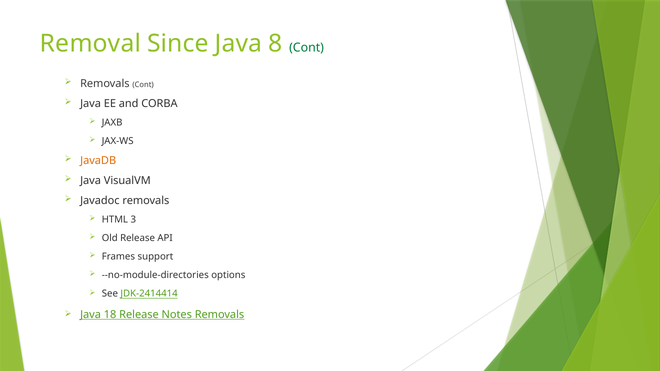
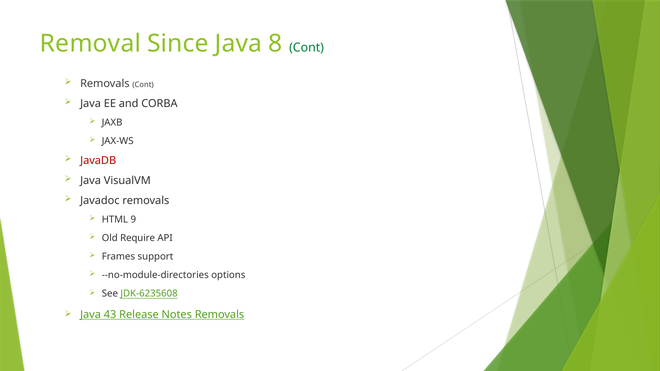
JavaDB colour: orange -> red (98, 161)
3: 3 -> 9 (133, 220)
Old Release: Release -> Require (138, 238)
JDK-2414414: JDK-2414414 -> JDK-6235608 (149, 294)
18: 18 -> 43 (110, 315)
